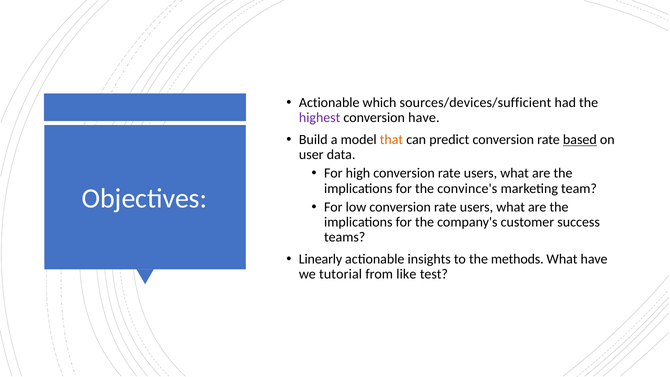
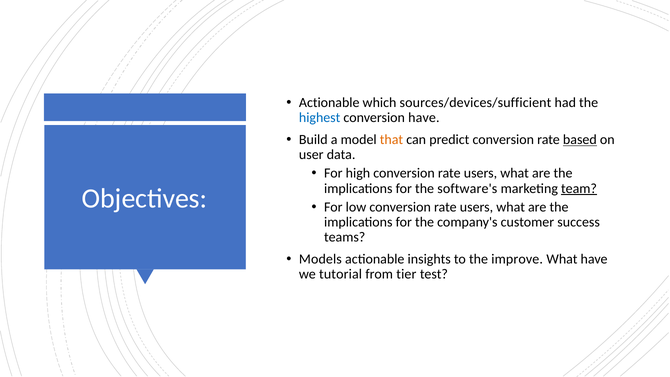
highest colour: purple -> blue (320, 118)
convince's: convince's -> software's (467, 188)
team underline: none -> present (579, 188)
Linearly: Linearly -> Models (320, 259)
methods: methods -> improve (517, 259)
like: like -> tier (406, 274)
